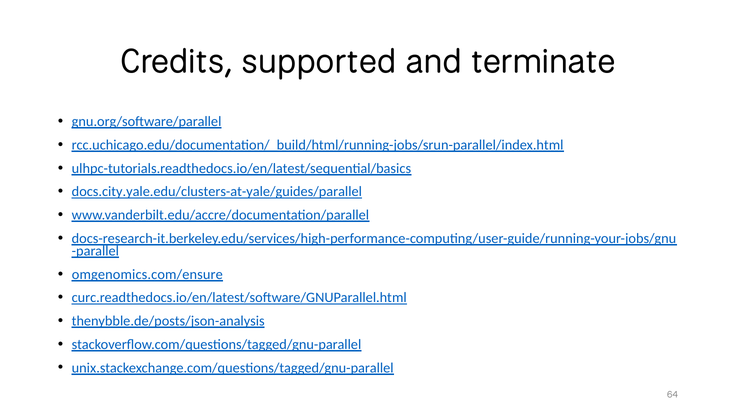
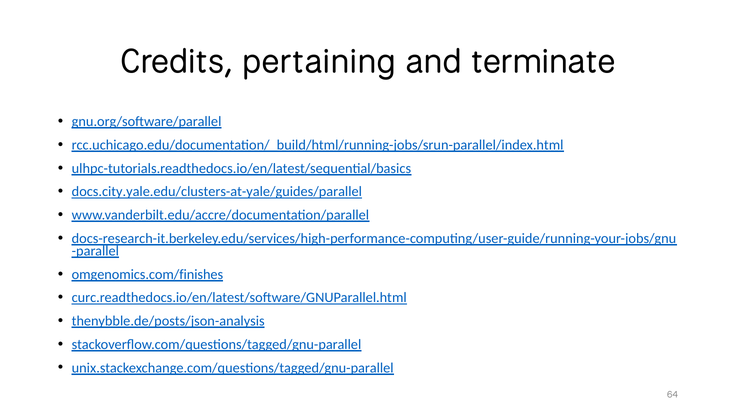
supported: supported -> pertaining (319, 62)
omgenomics.com/ensure: omgenomics.com/ensure -> omgenomics.com/finishes (147, 274)
